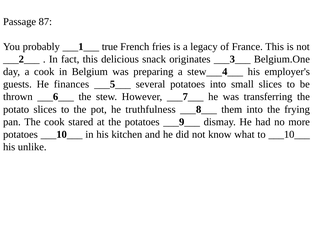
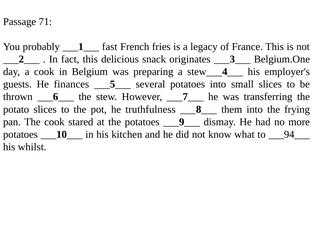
87: 87 -> 71 (45, 22)
true: true -> fast (110, 47)
to ___10___: ___10___ -> ___94___ (289, 134)
unlike: unlike -> whilst (32, 147)
